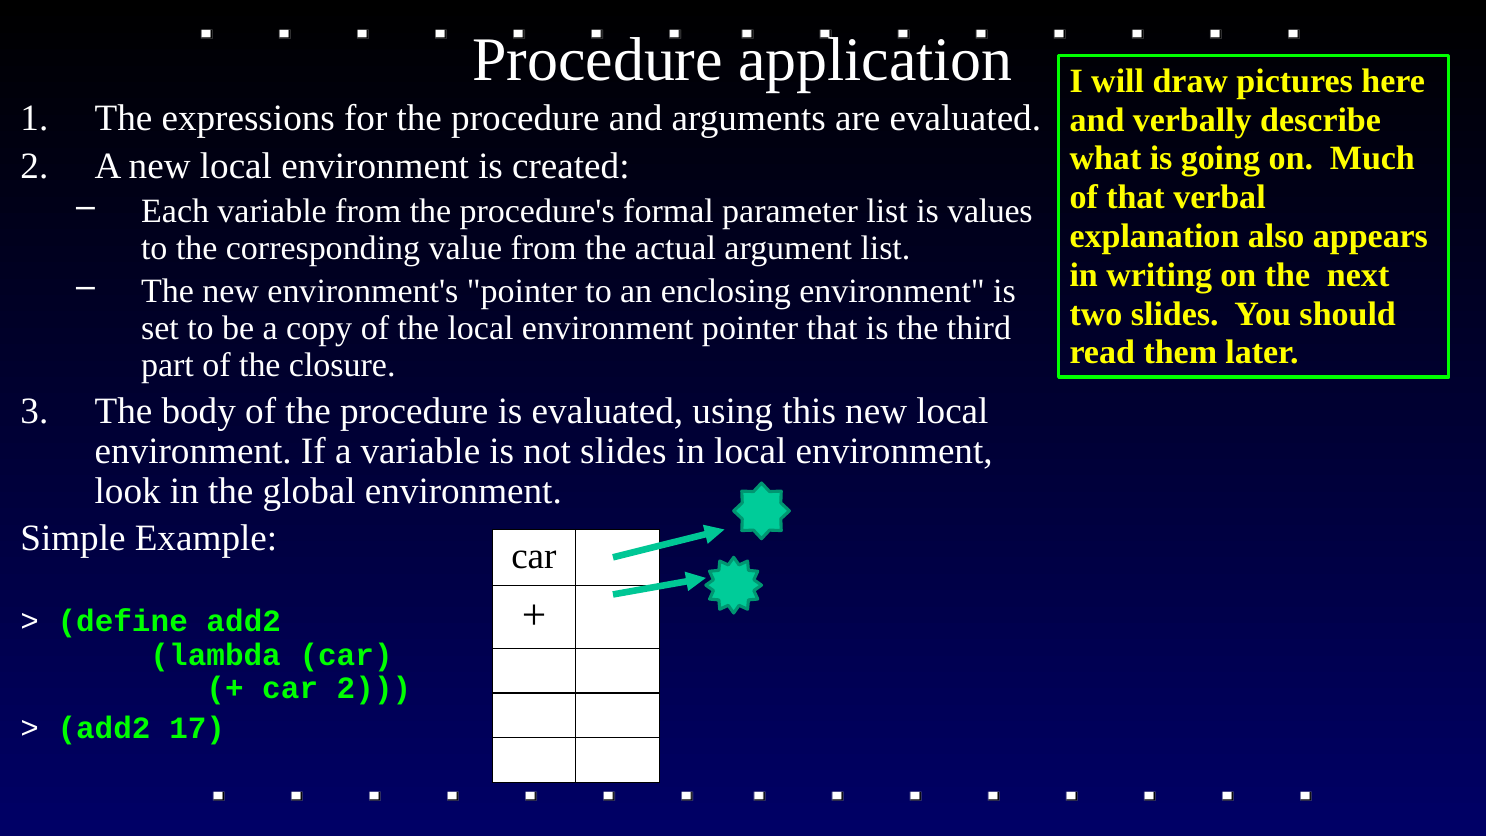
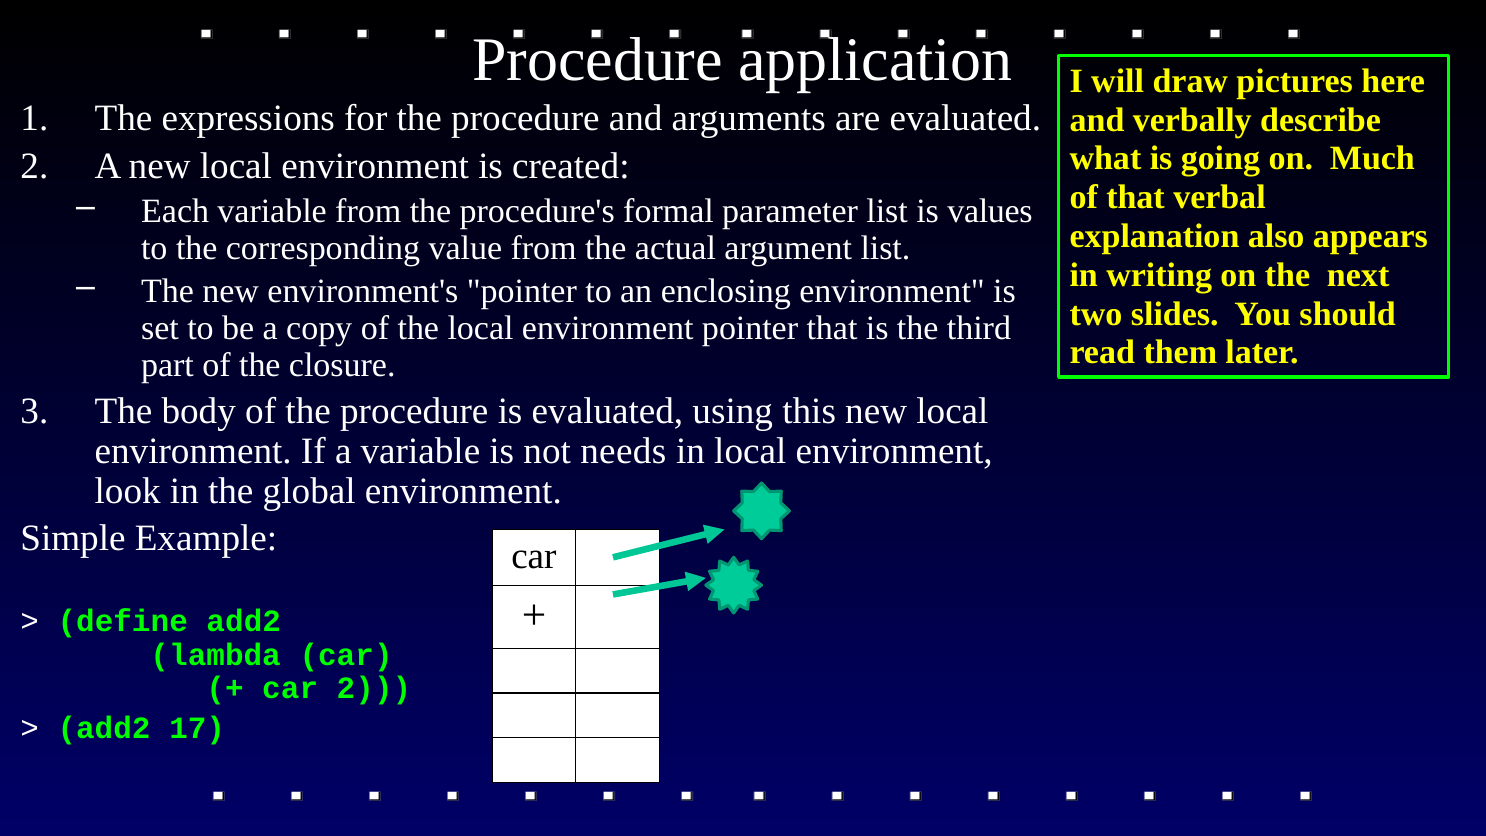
not slides: slides -> needs (623, 451)
